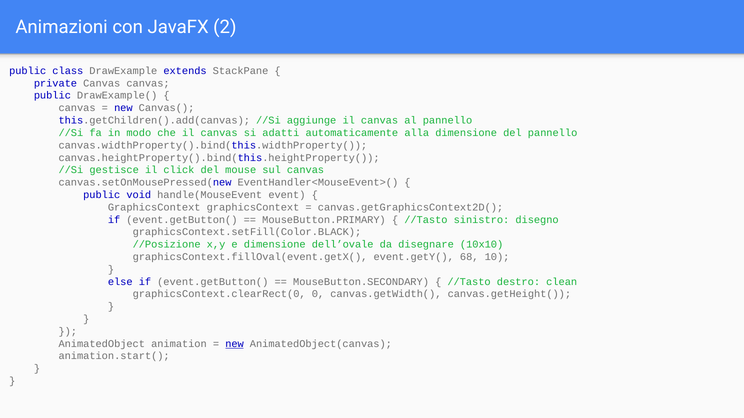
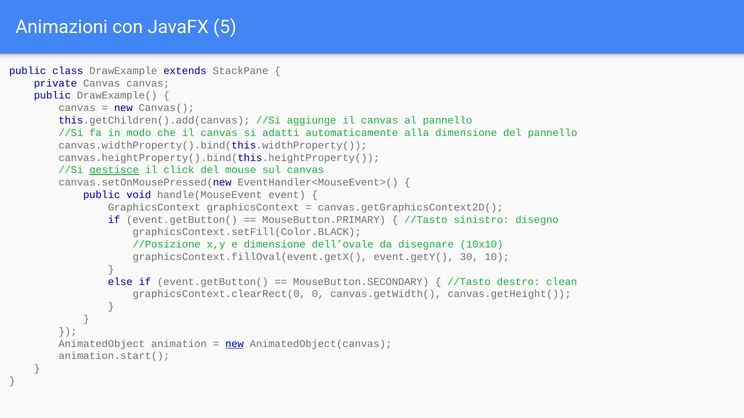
2: 2 -> 5 (225, 27)
gestisce underline: none -> present (114, 170)
68: 68 -> 30 (469, 257)
